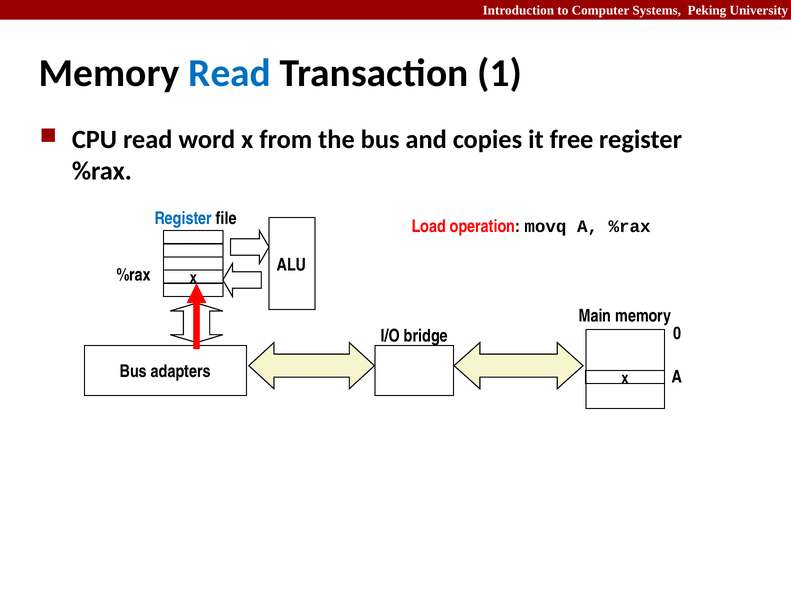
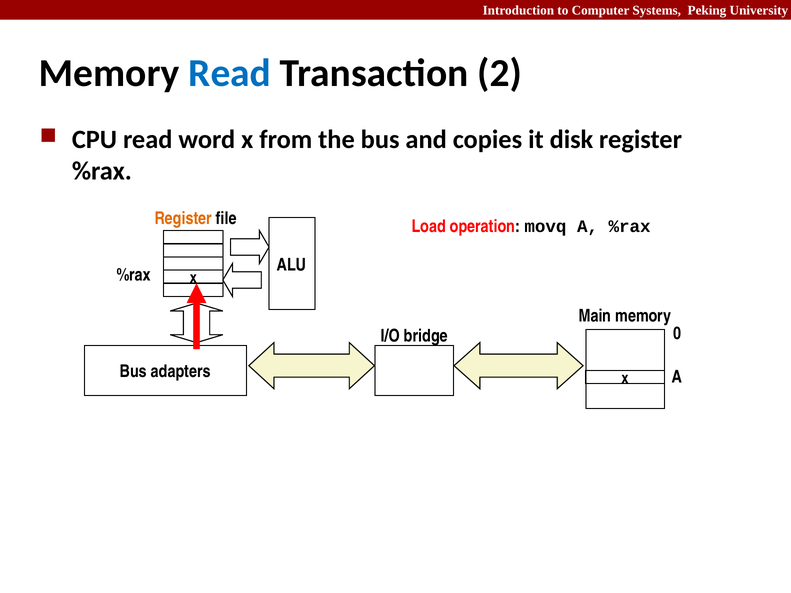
1: 1 -> 2 (500, 73)
free: free -> disk (571, 139)
Register colour: blue -> orange (183, 219)
